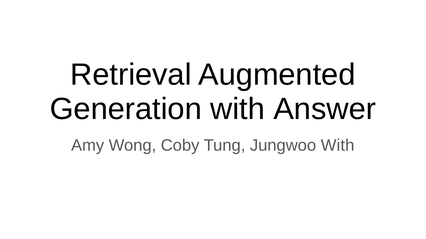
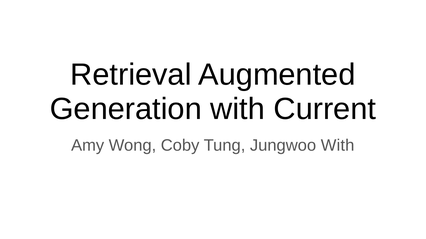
Answer: Answer -> Current (325, 109)
